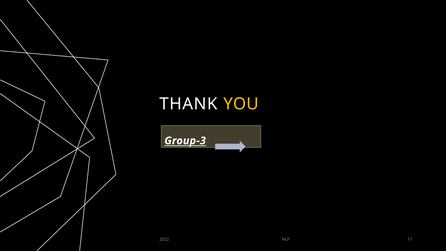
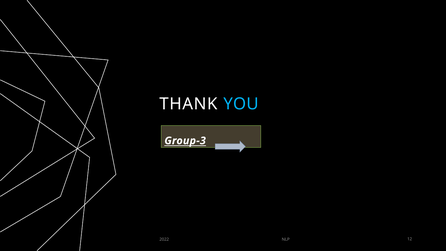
YOU colour: yellow -> light blue (241, 104)
